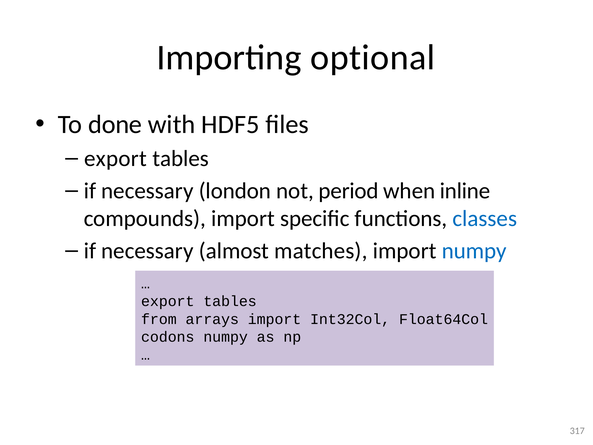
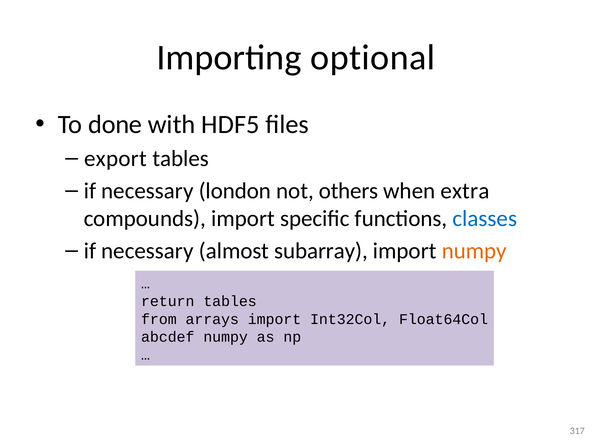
period: period -> others (349, 191)
inline: inline -> extra (465, 191)
matches: matches -> subarray (321, 251)
numpy colour: blue -> orange (474, 251)
export: export -> return (168, 301)
codons: codons -> abcdef (168, 337)
